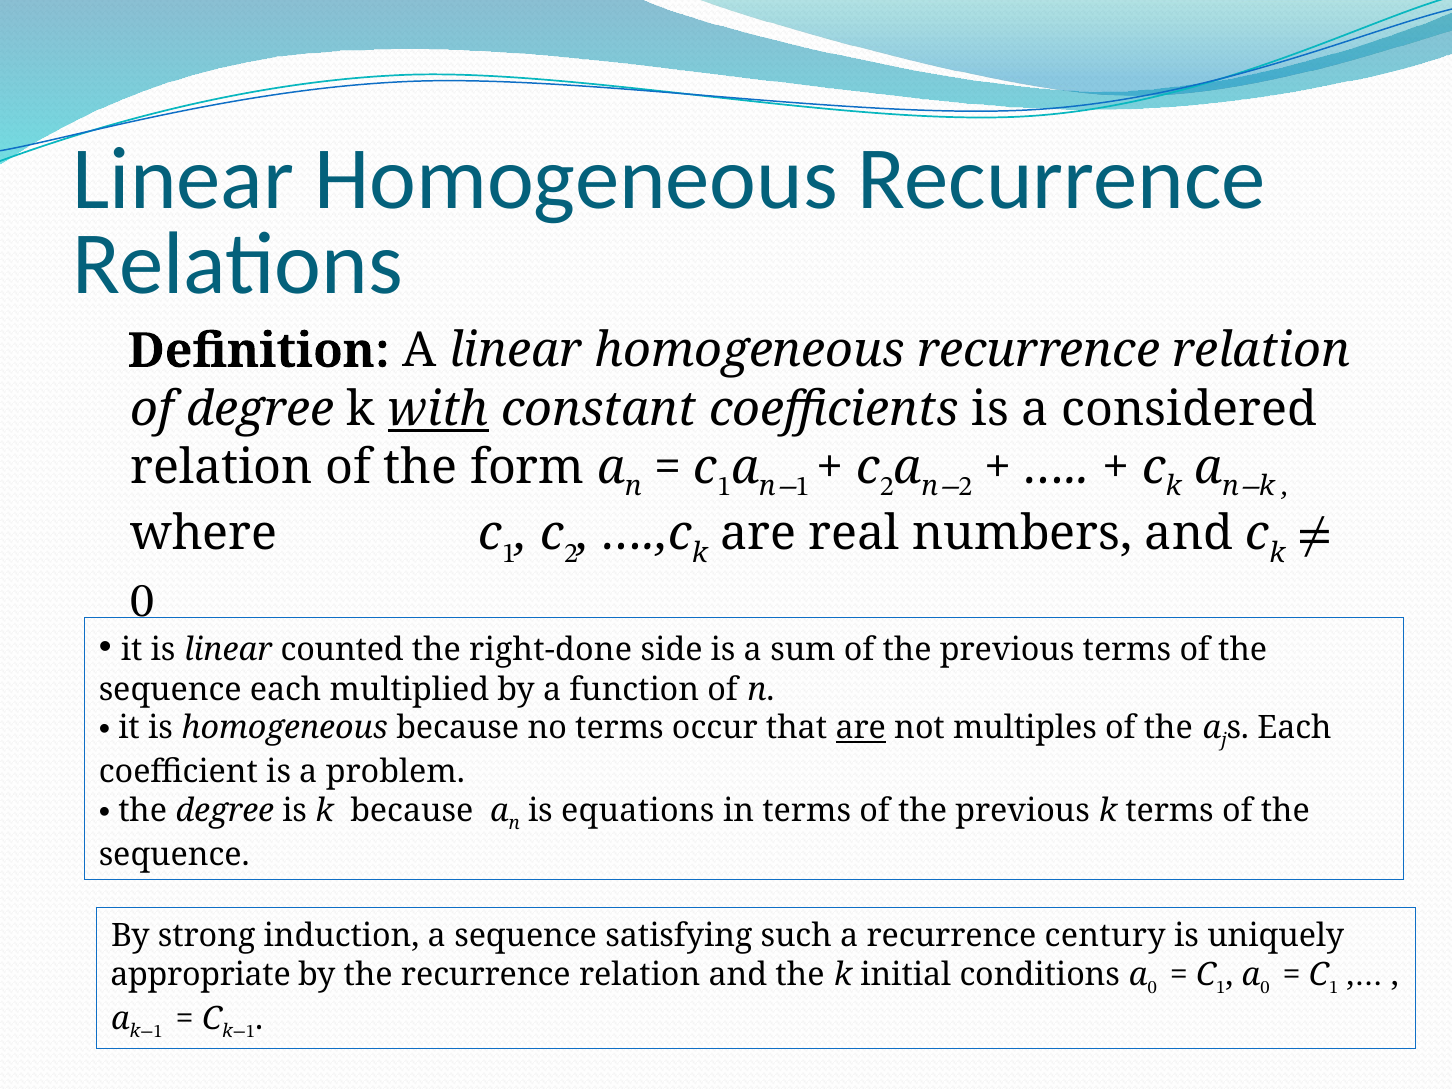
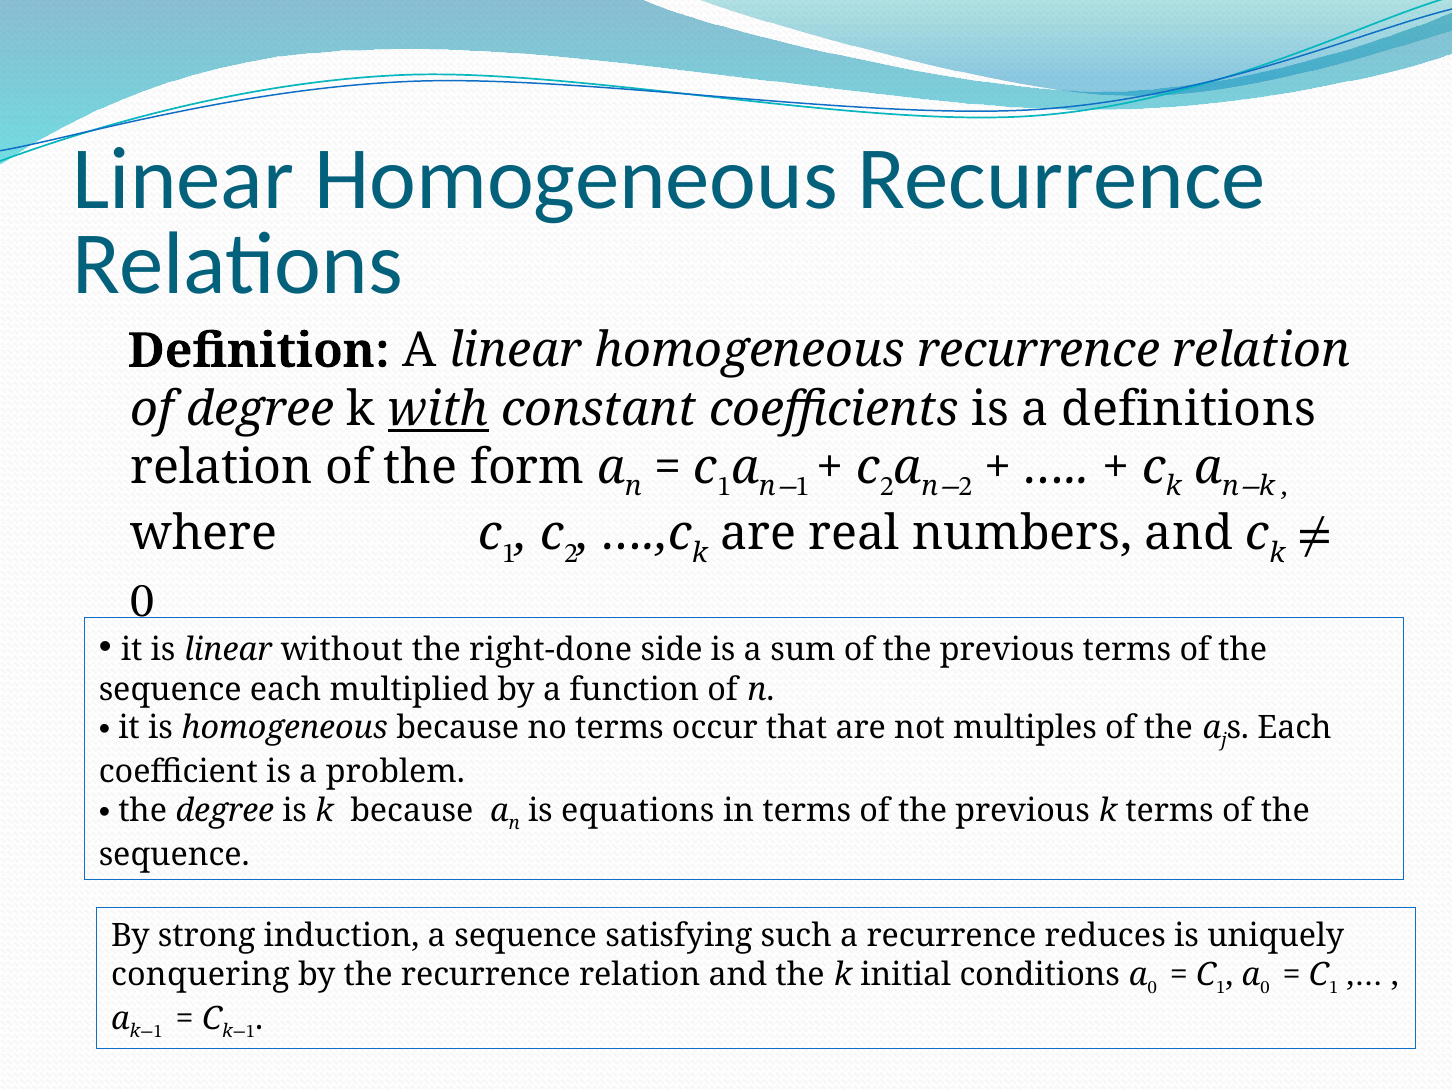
considered: considered -> definitions (1189, 410)
counted: counted -> without (342, 650)
are underline: present -> none (861, 728)
century: century -> reduces (1105, 936)
appropriate: appropriate -> conquering (200, 975)
